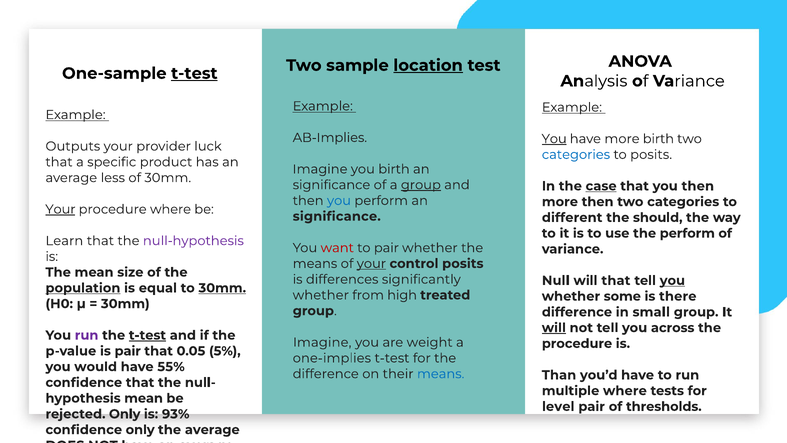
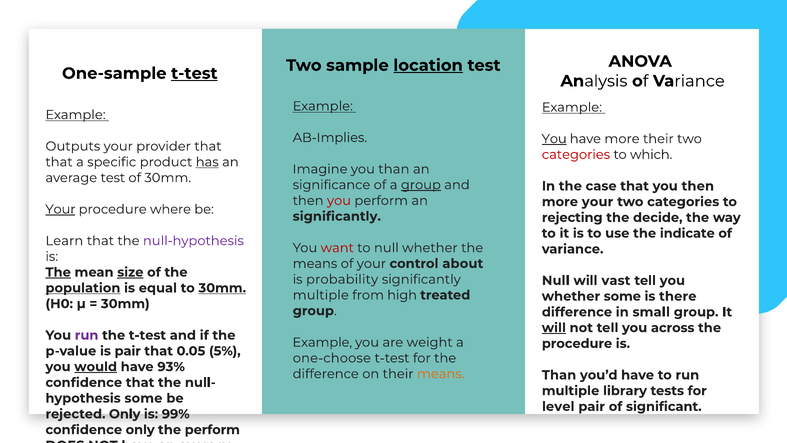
more birth: birth -> their (658, 139)
provider luck: luck -> that (208, 146)
categories colour: blue -> red (576, 154)
to posits: posits -> which (651, 154)
has underline: none -> present (207, 162)
you birth: birth -> than (394, 169)
average less: less -> test (113, 178)
case underline: present -> none (601, 186)
you colour: blue -> red (339, 200)
more then: then -> your (598, 202)
significance: significance -> significantly (337, 216)
different: different -> rejecting (572, 217)
should: should -> decide (658, 217)
the perform: perform -> indicate (687, 233)
to pair: pair -> null (386, 248)
your underline: present -> none (371, 263)
control posits: posits -> about (463, 263)
The underline: none -> present (58, 272)
size underline: none -> present (130, 272)
differences: differences -> probability (342, 279)
will that: that -> vast (616, 280)
you underline: present -> none (672, 280)
whether: whether -> multiple (321, 295)
t-test underline: present -> none (147, 335)
Imagine: Imagine -> Example (322, 342)
one-implies: one-implies -> one-choose (332, 358)
would underline: none -> present (96, 367)
55%: 55% -> 93% (171, 367)
means colour: blue -> orange (441, 374)
multiple where: where -> library (625, 391)
mean: mean -> some (143, 398)
thresholds: thresholds -> significant (664, 406)
93%: 93% -> 99% (176, 414)
the average: average -> perform (212, 430)
